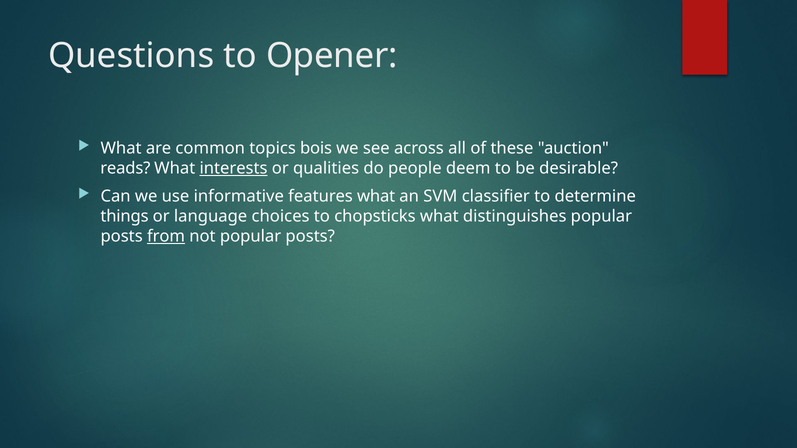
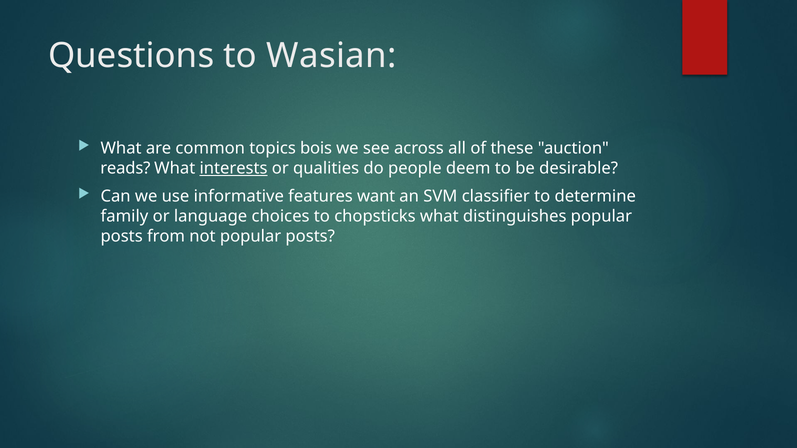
Opener: Opener -> Wasian (331, 56)
features what: what -> want (376, 197)
things: things -> family (124, 216)
from underline: present -> none (166, 236)
